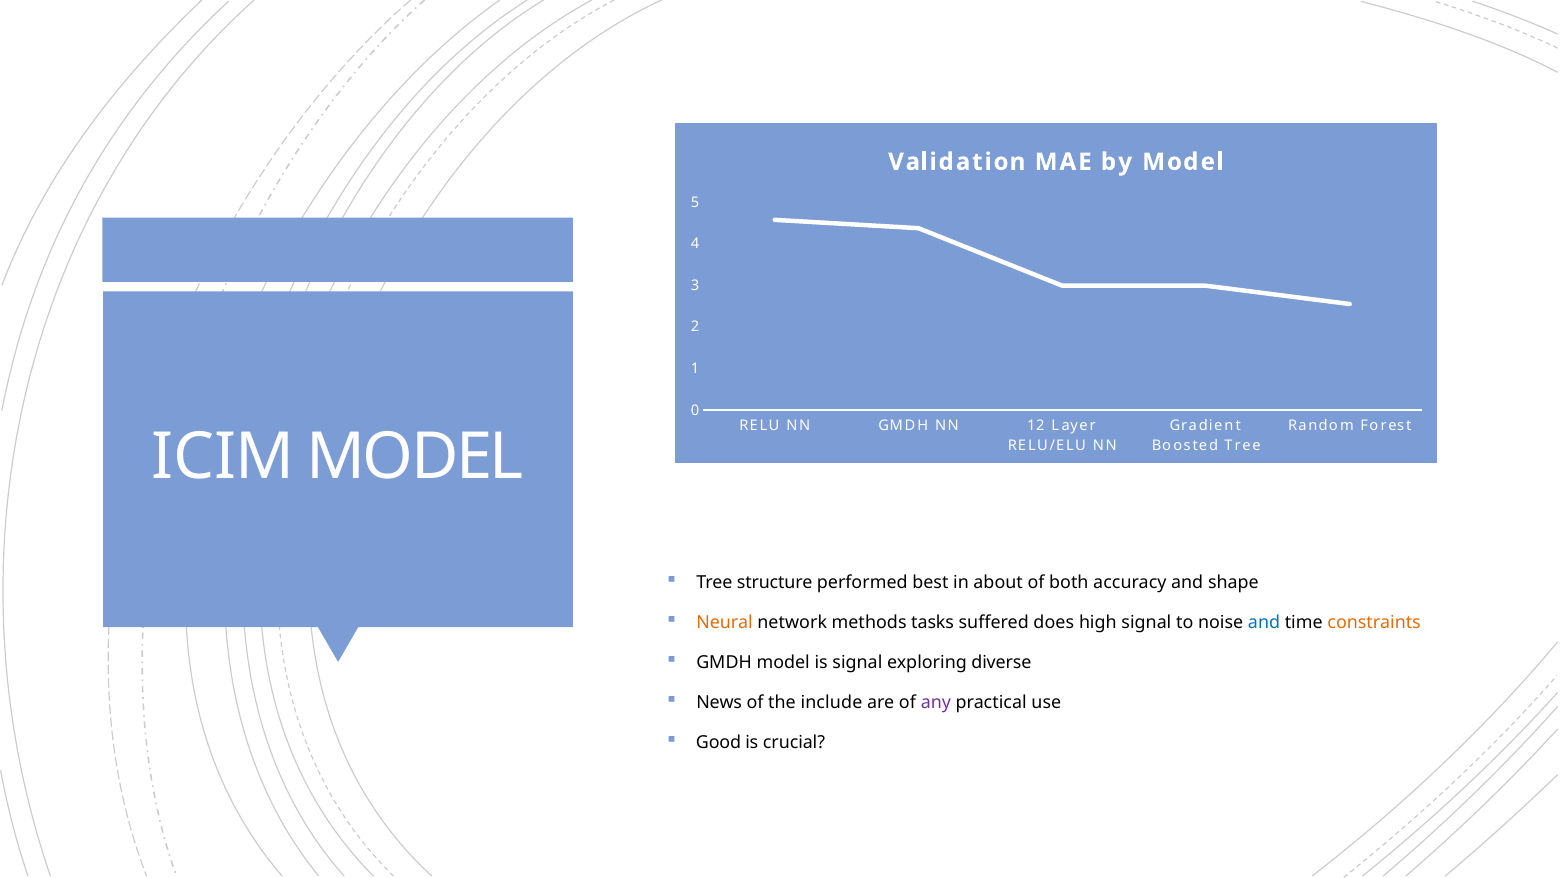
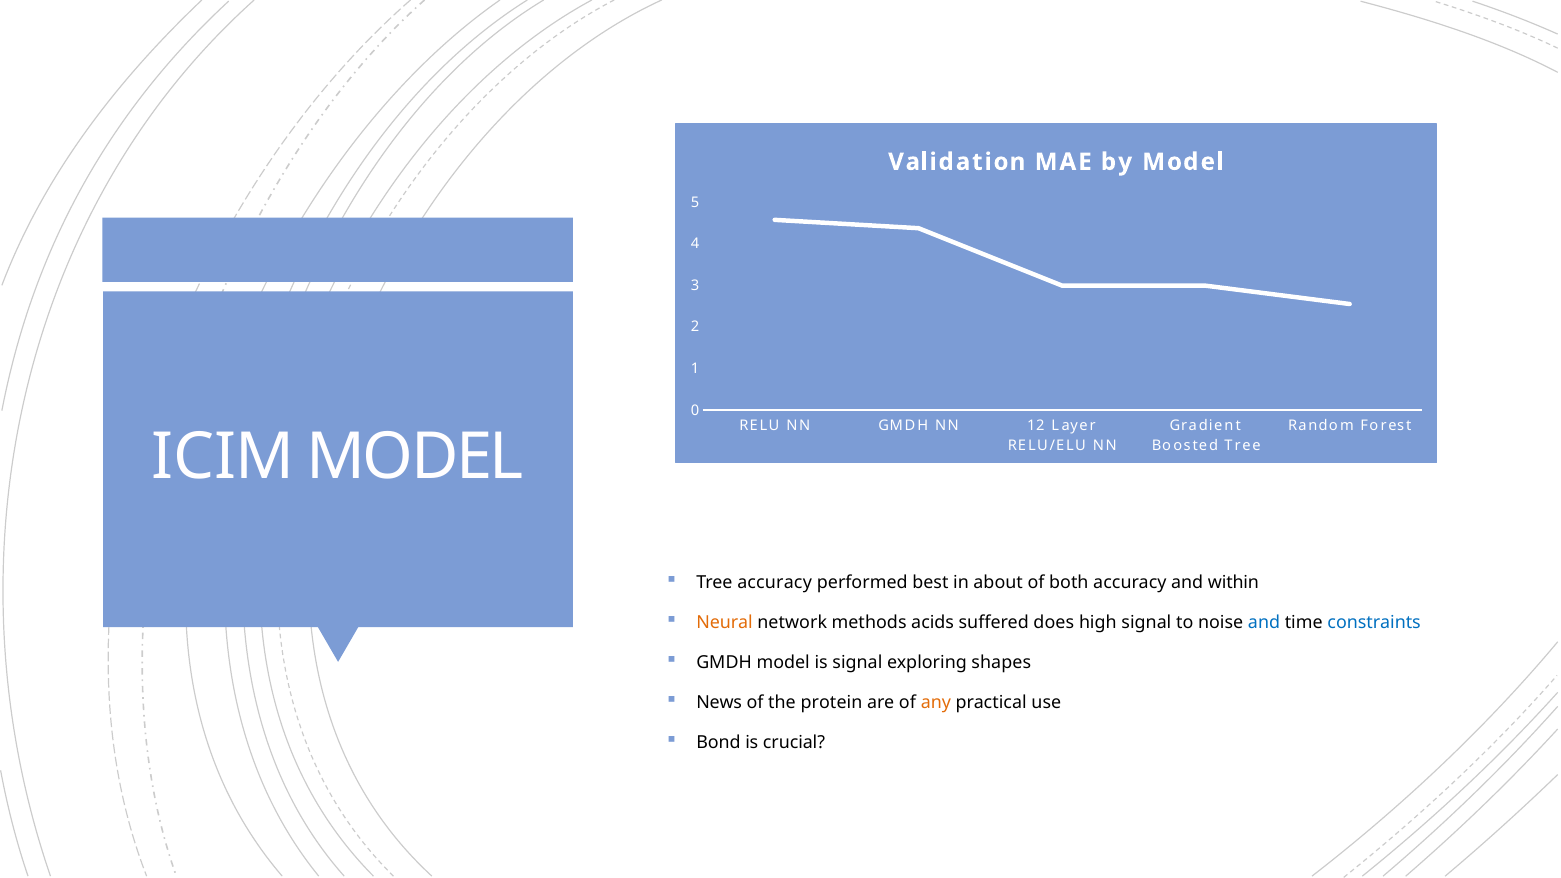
Tree structure: structure -> accuracy (775, 583)
shape: shape -> within (1233, 583)
tasks: tasks -> acids (933, 623)
constraints colour: orange -> blue (1374, 623)
diverse: diverse -> shapes (1001, 663)
include: include -> protein (831, 703)
any colour: purple -> orange (936, 703)
Good: Good -> Bond (718, 743)
